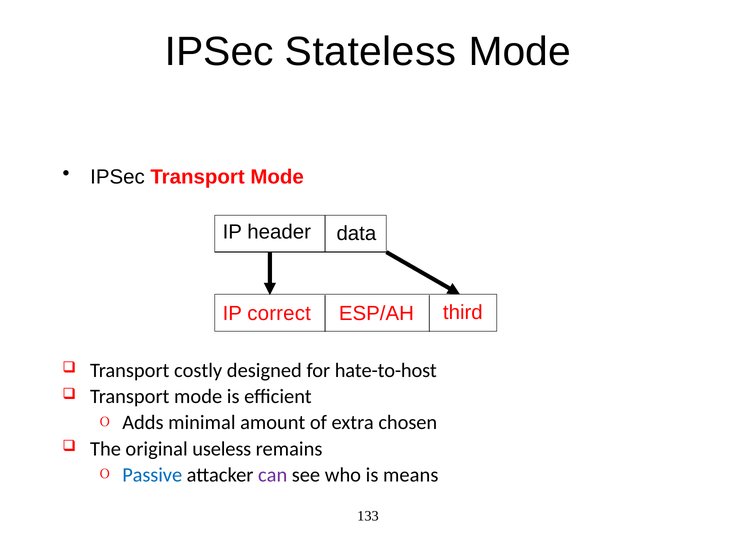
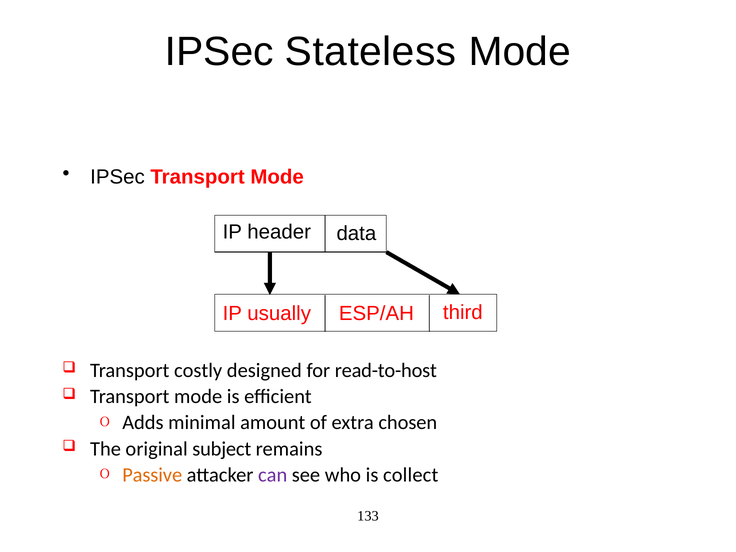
correct: correct -> usually (279, 313)
hate-to-host: hate-to-host -> read-to-host (386, 370)
useless: useless -> subject (222, 449)
Passive colour: blue -> orange (152, 475)
means: means -> collect (411, 475)
